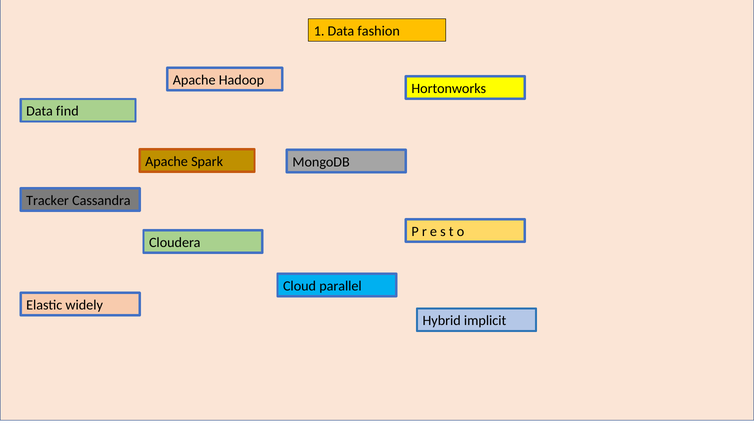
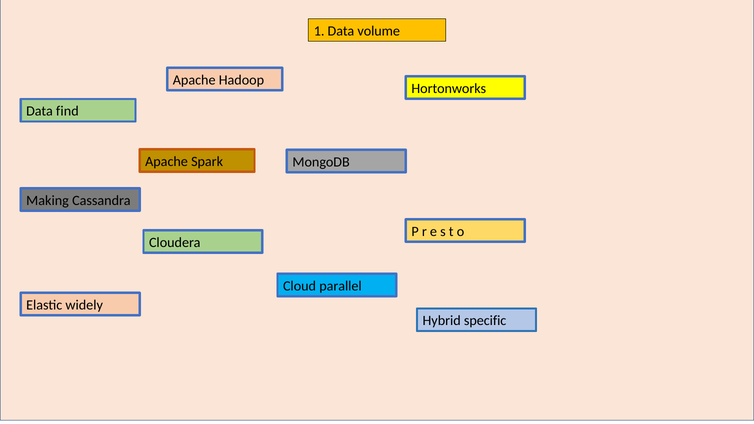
fashion: fashion -> volume (379, 31)
Tracker: Tracker -> Making (48, 201)
implicit: implicit -> specific (485, 321)
